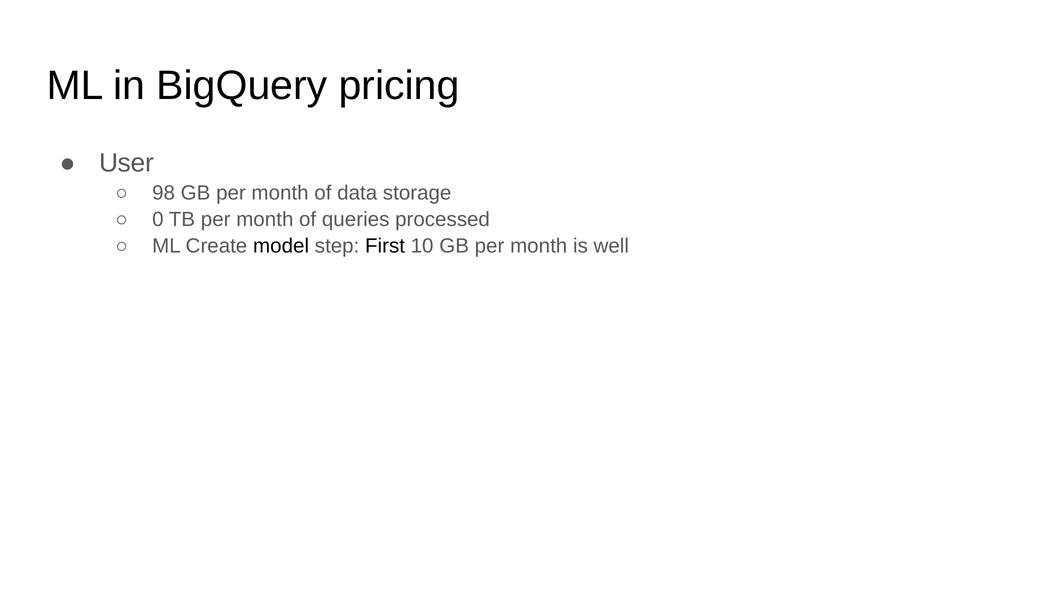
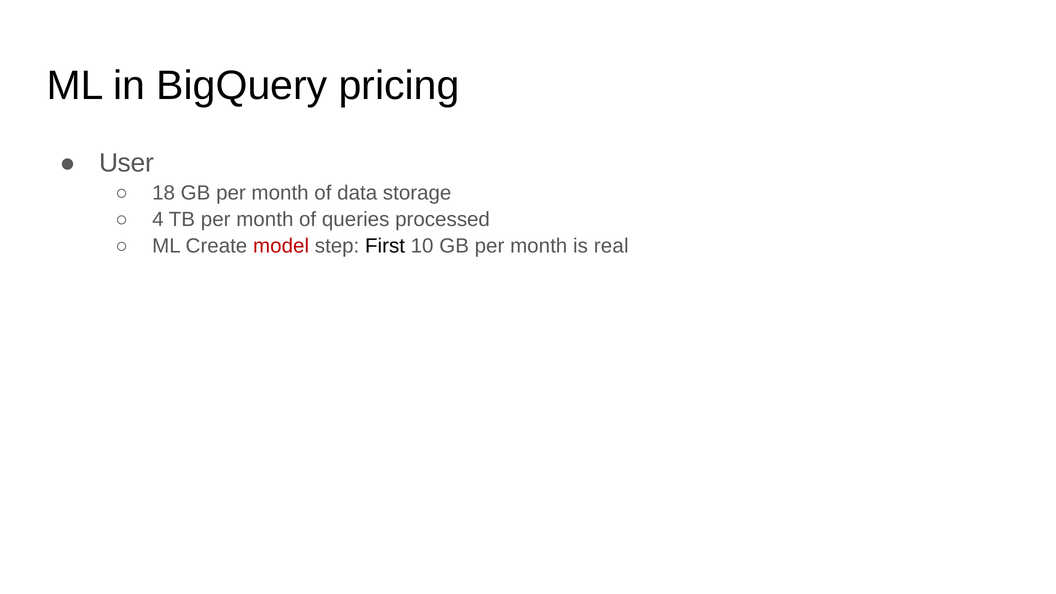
98: 98 -> 18 (164, 193)
0: 0 -> 4 (158, 219)
model colour: black -> red (281, 246)
well: well -> real (611, 246)
